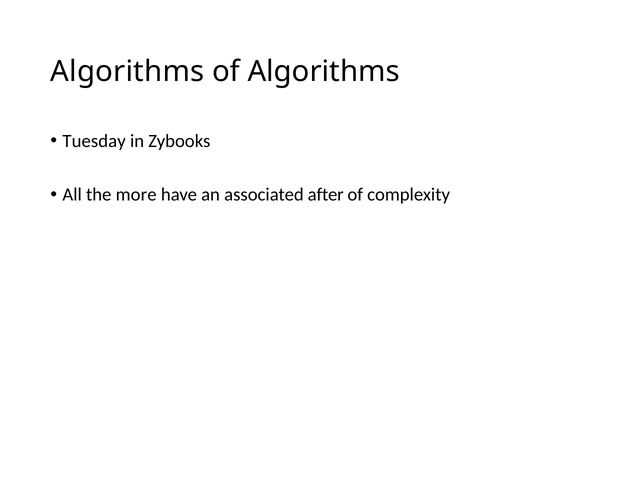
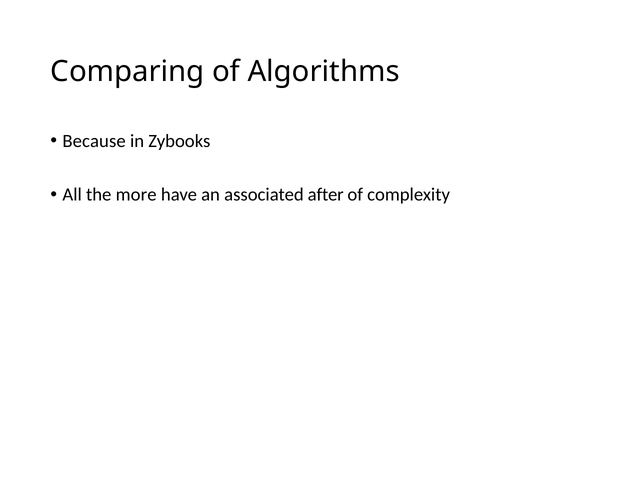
Algorithms: Algorithms -> Comparing (127, 72)
Tuesday: Tuesday -> Because (94, 141)
